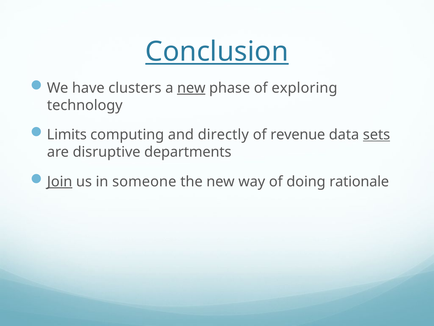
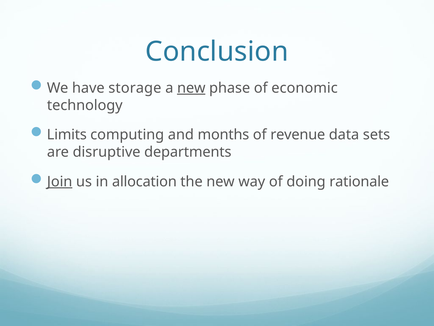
Conclusion underline: present -> none (217, 52)
clusters: clusters -> storage (135, 88)
exploring: exploring -> economic (305, 88)
directly: directly -> months (223, 135)
sets underline: present -> none (377, 135)
someone: someone -> allocation (144, 181)
